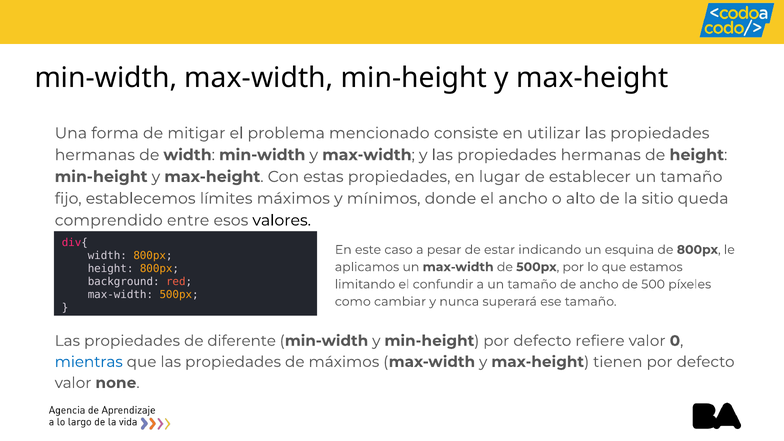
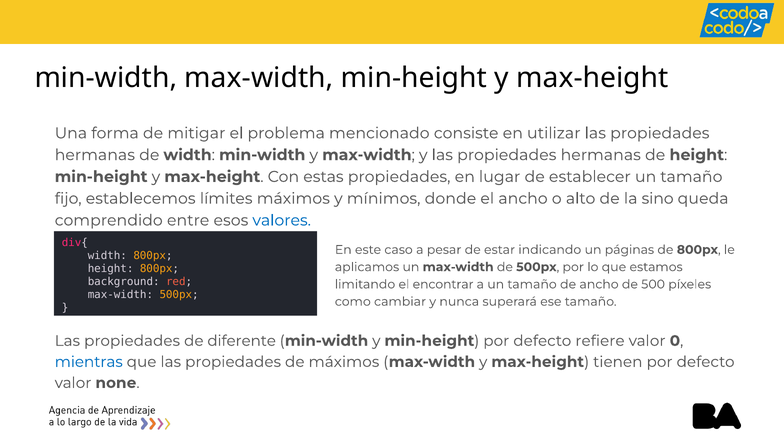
sitio: sitio -> sino (658, 199)
valores colour: black -> blue (282, 220)
esquina: esquina -> páginas (629, 250)
confundir: confundir -> encontrar (443, 284)
